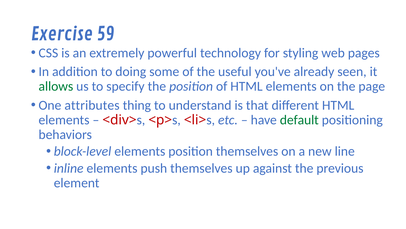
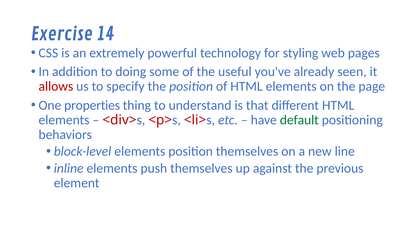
59: 59 -> 14 (105, 34)
allows colour: green -> red (56, 86)
attributes: attributes -> properties (92, 105)
